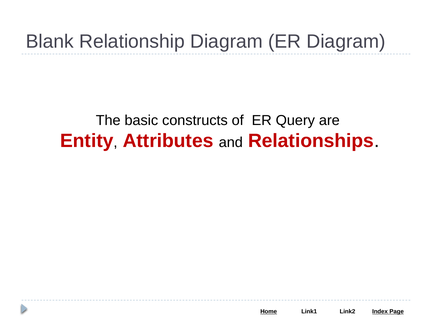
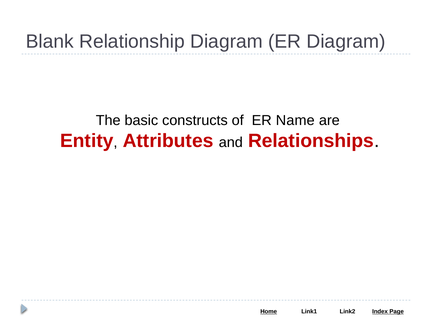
Query: Query -> Name (295, 120)
